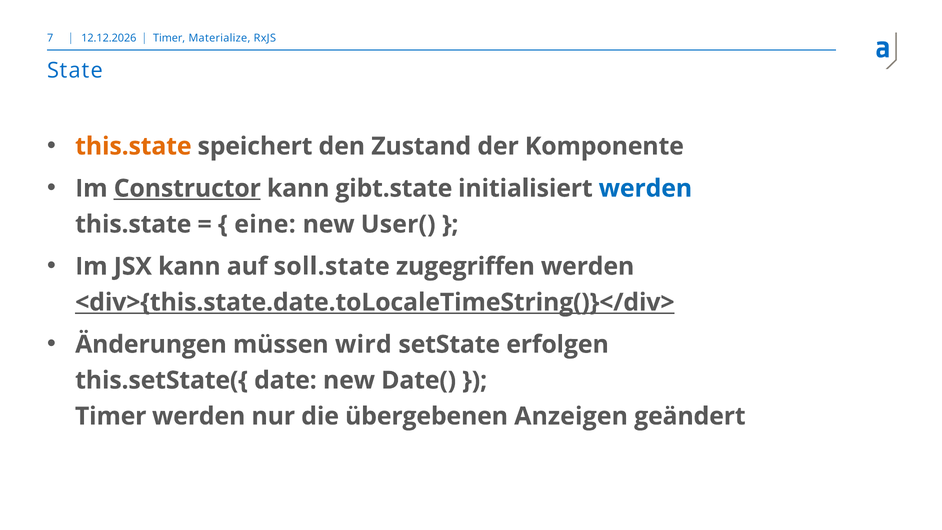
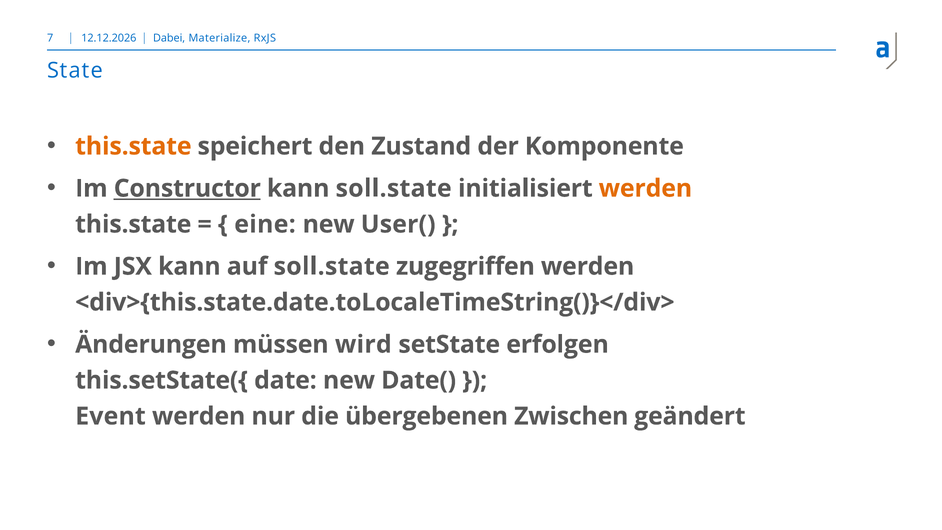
Timer: Timer -> Dabei (169, 38)
kann gibt.state: gibt.state -> soll.state (394, 188)
werden colour: blue -> orange (645, 188)
<div>{this.state.date.toLocaleTimeString()}</div> underline: present -> none (375, 302)
Timer: Timer -> Event (110, 416)
Anzeigen: Anzeigen -> Zwischen (571, 416)
